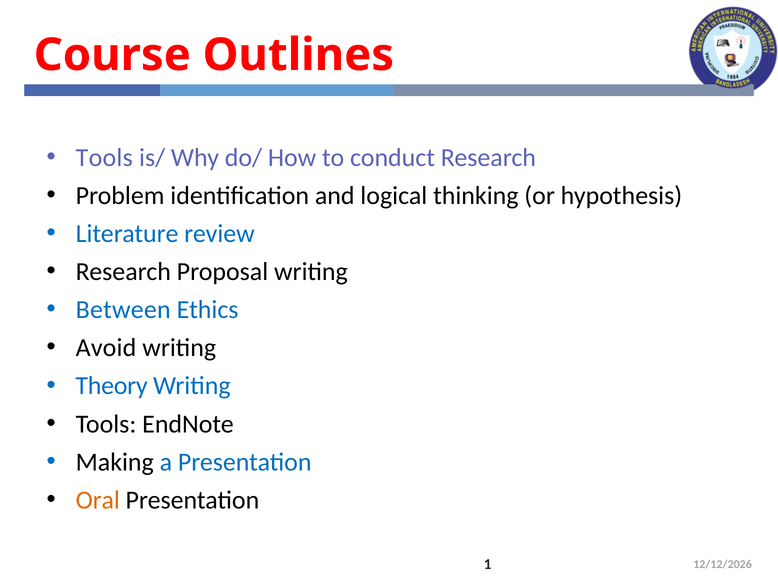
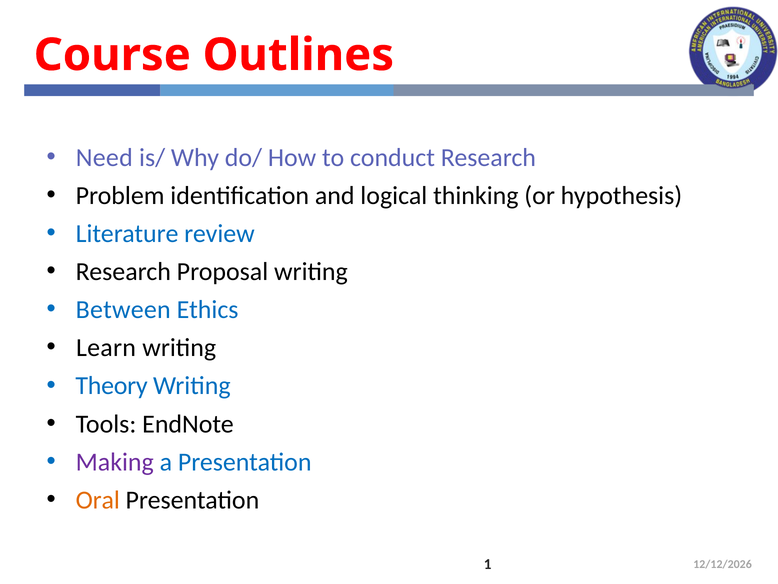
Tools: Tools -> Need (104, 157)
Avoid: Avoid -> Learn (106, 348)
Making colour: black -> purple (115, 462)
